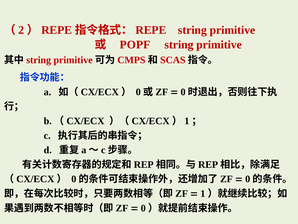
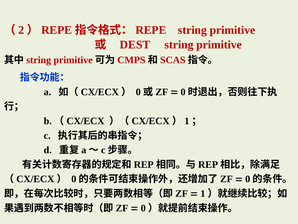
POPF: POPF -> DEST (135, 45)
